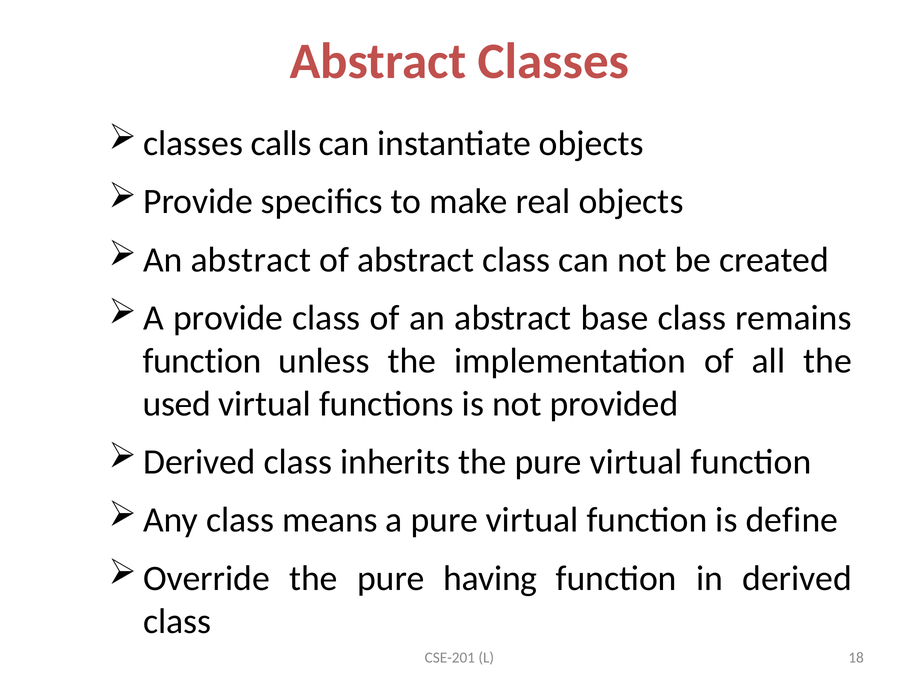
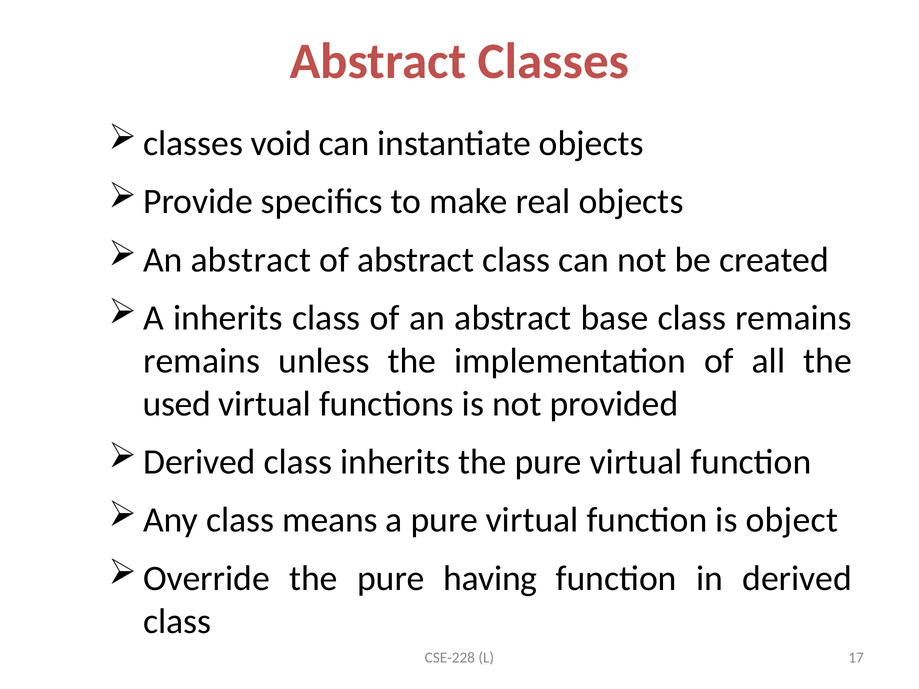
calls: calls -> void (281, 143)
A provide: provide -> inherits (228, 318)
function: function -> remains (202, 361)
define: define -> object (792, 520)
CSE-201: CSE-201 -> CSE-228 (450, 658)
18: 18 -> 17 (856, 658)
